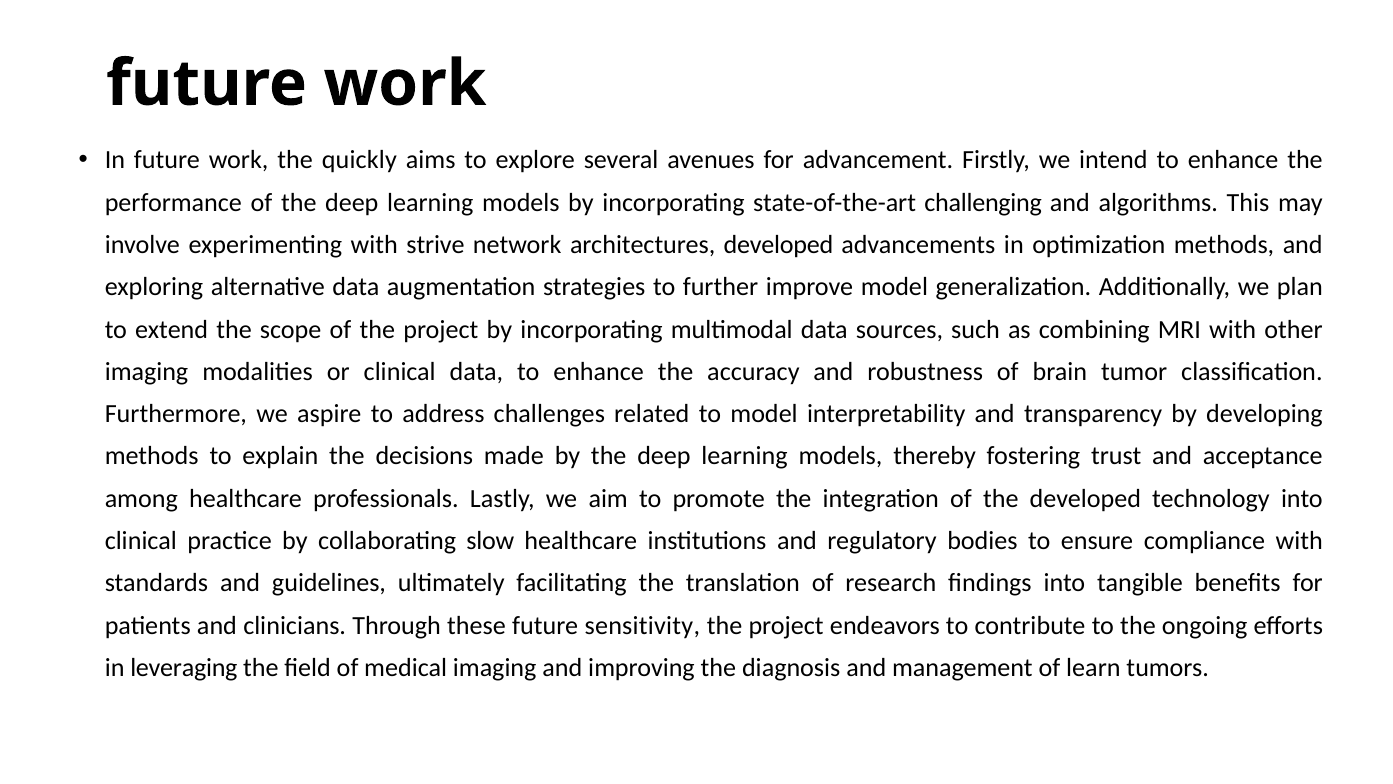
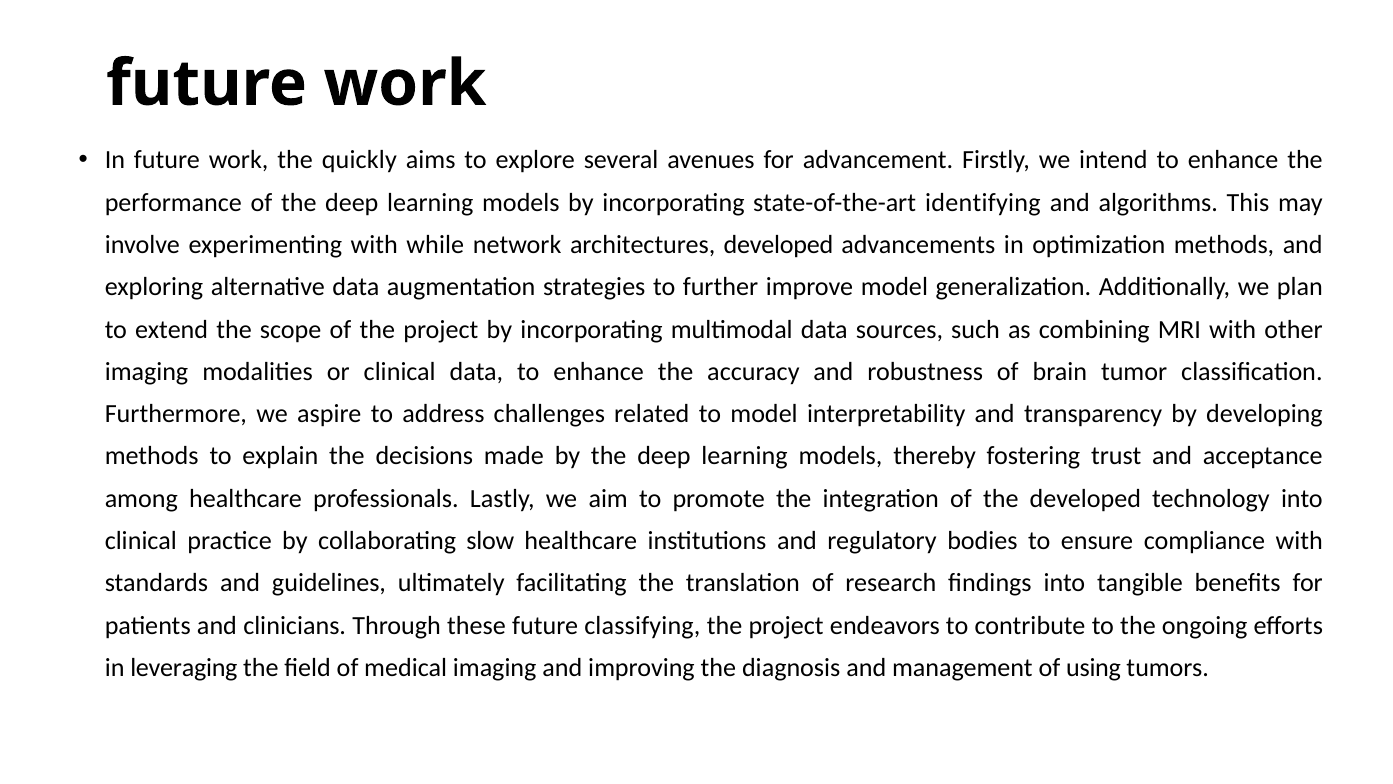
challenging: challenging -> identifying (983, 202)
strive: strive -> while (435, 245)
sensitivity: sensitivity -> classifying (642, 625)
learn: learn -> using (1094, 668)
